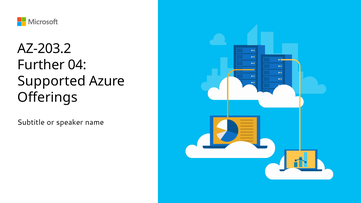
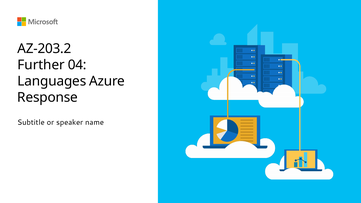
Supported: Supported -> Languages (52, 81)
Offerings: Offerings -> Response (48, 97)
